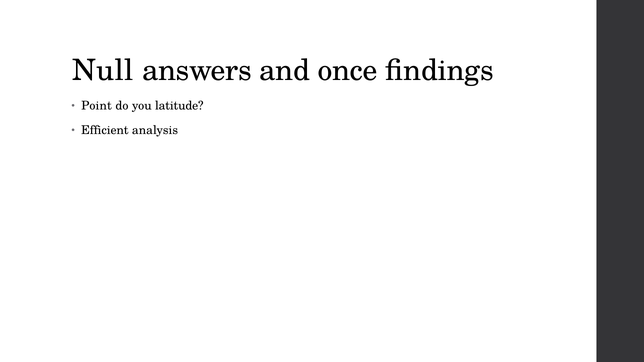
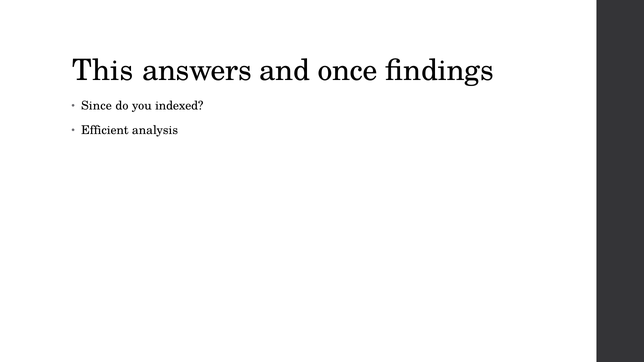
Null: Null -> This (103, 71)
Point: Point -> Since (96, 106)
latitude: latitude -> indexed (179, 106)
